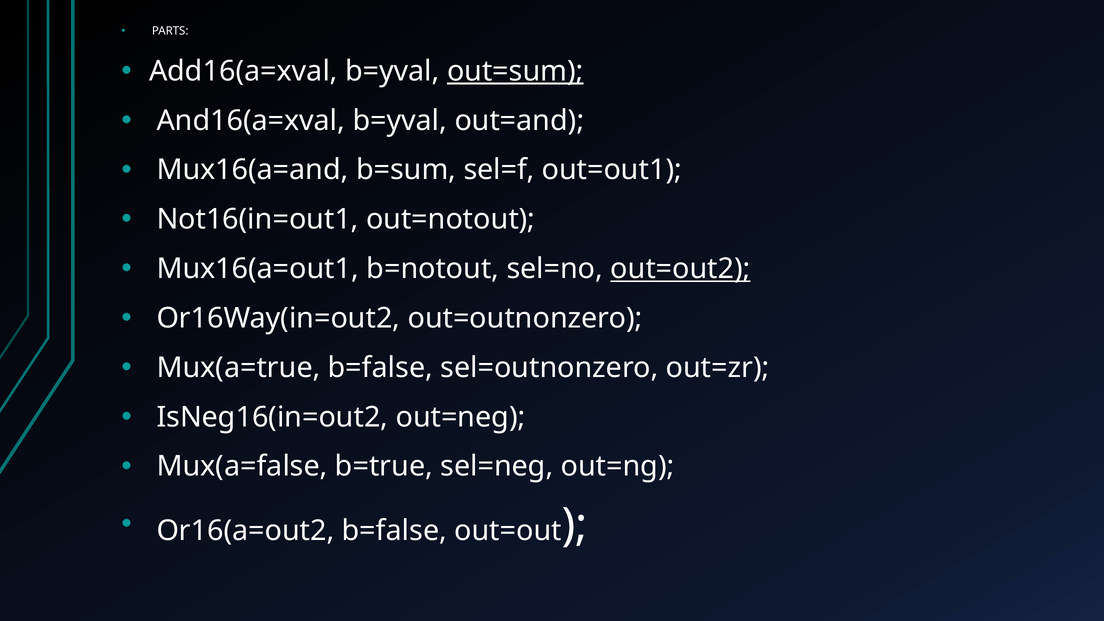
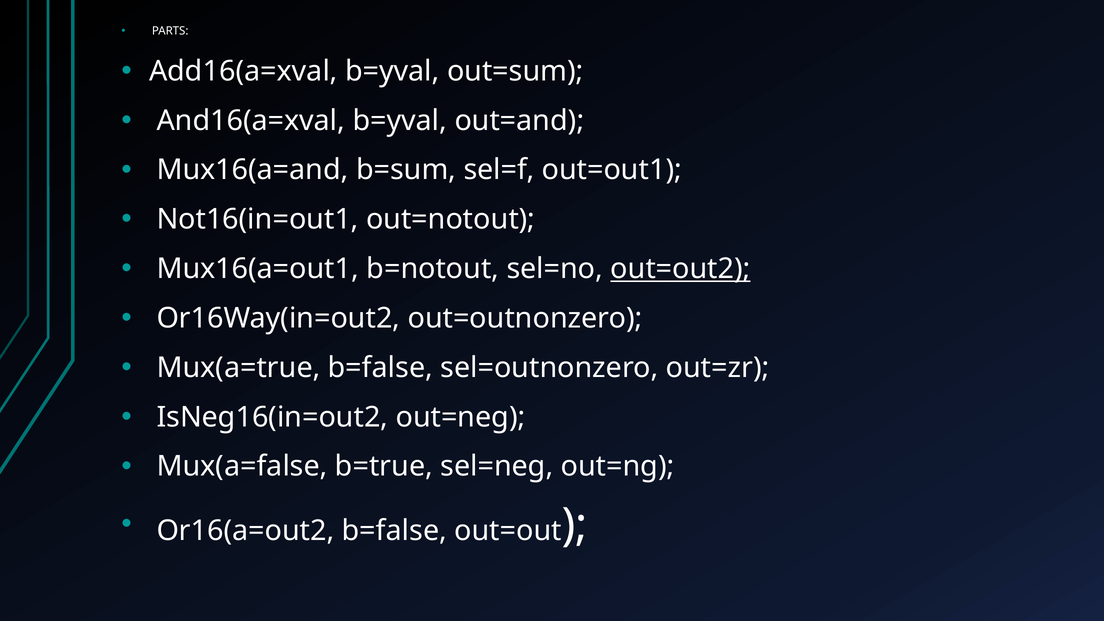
out=sum underline: present -> none (515, 71)
